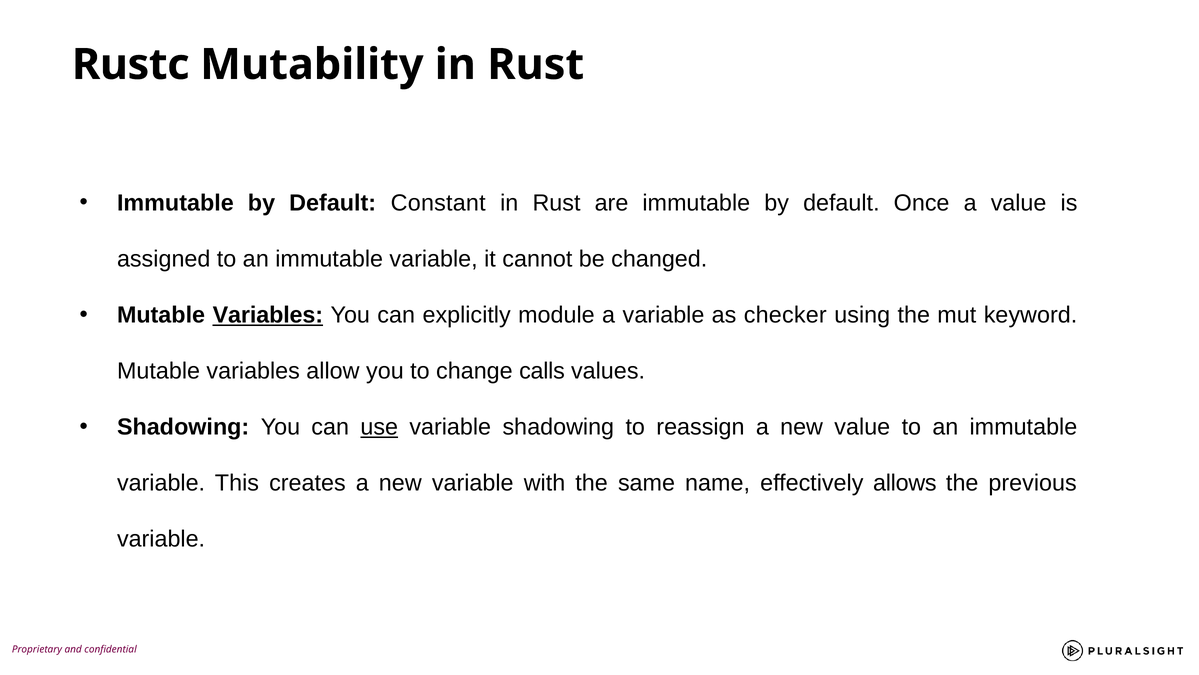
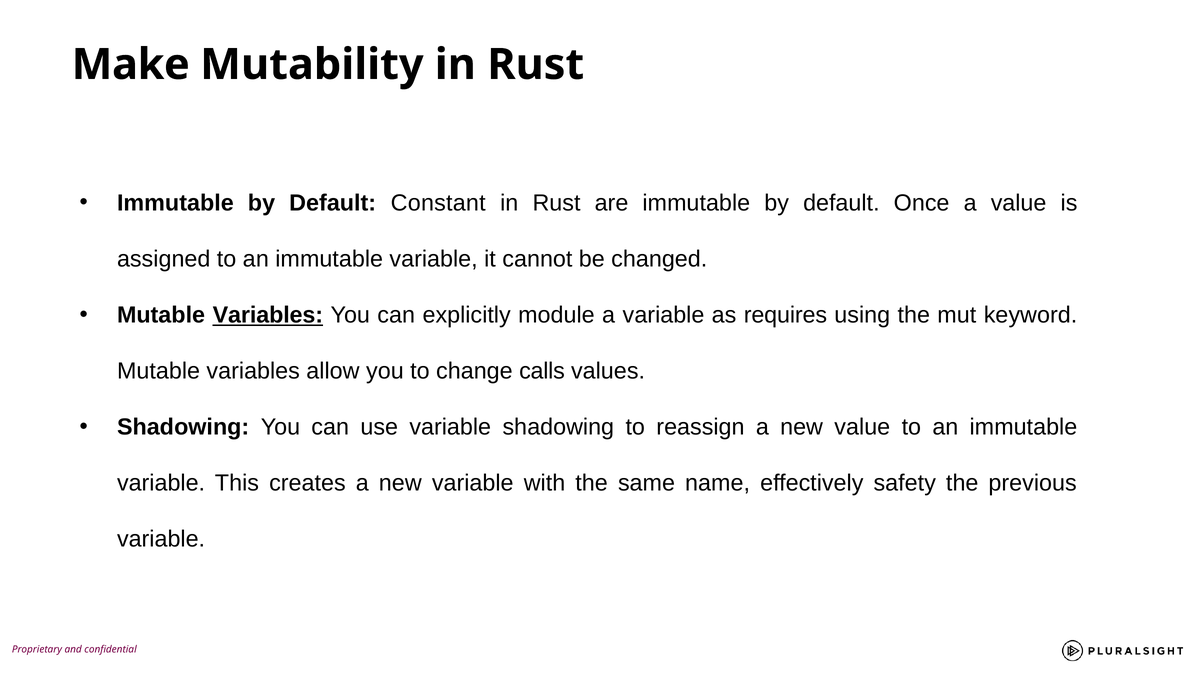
Rustc: Rustc -> Make (131, 65)
checker: checker -> requires (785, 315)
use underline: present -> none (379, 427)
allows: allows -> safety (905, 483)
